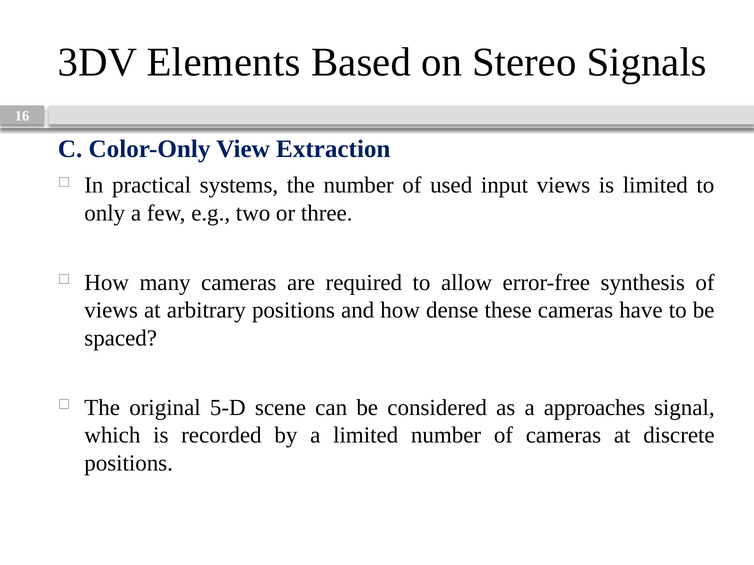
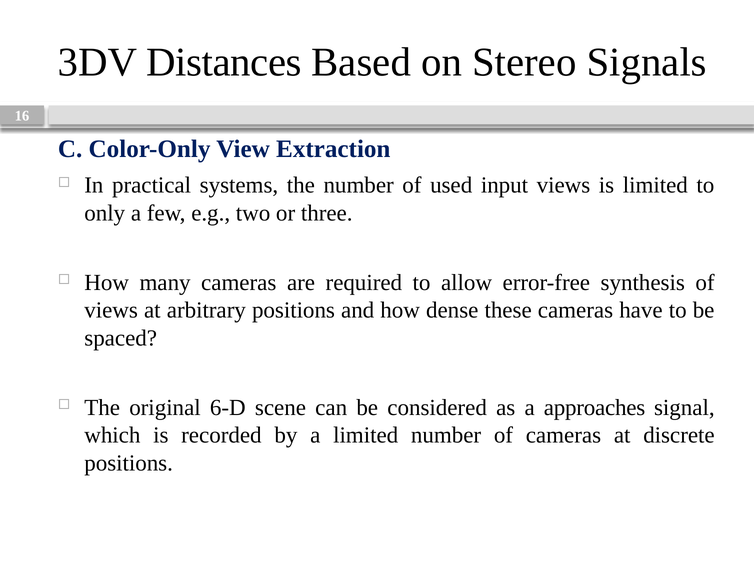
Elements: Elements -> Distances (224, 63)
5-D: 5-D -> 6-D (228, 408)
